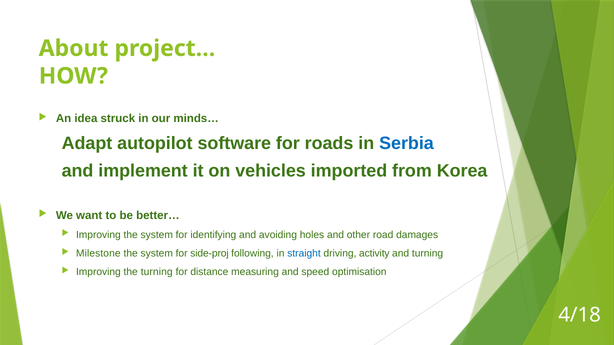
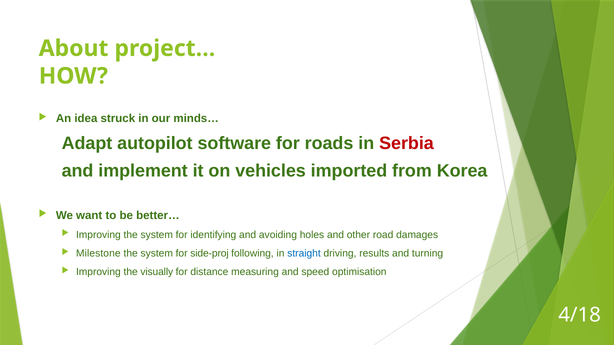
Serbia colour: blue -> red (406, 143)
activity: activity -> results (374, 254)
the turning: turning -> visually (157, 272)
